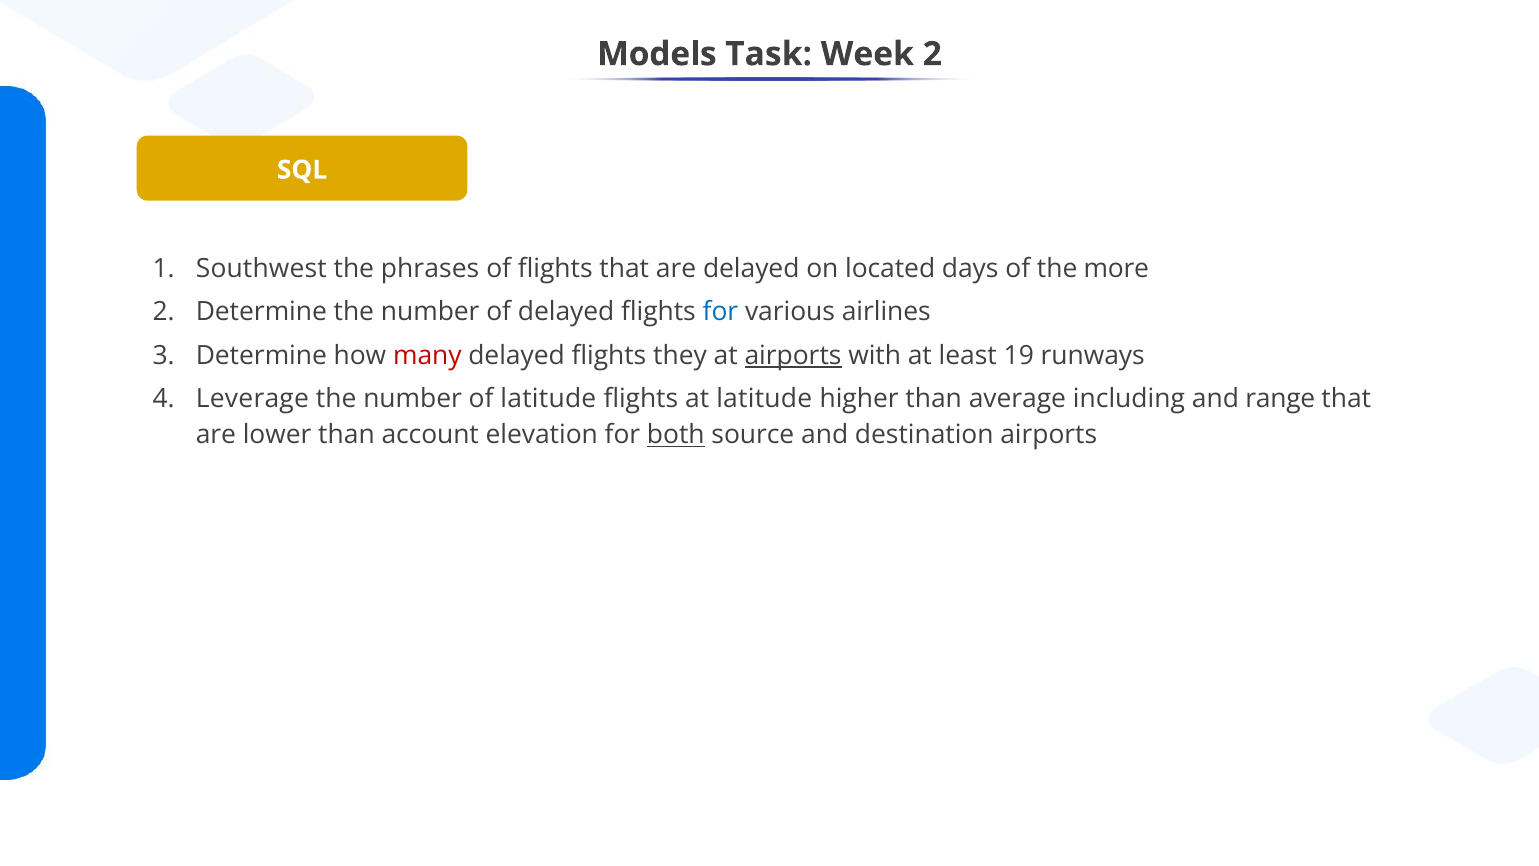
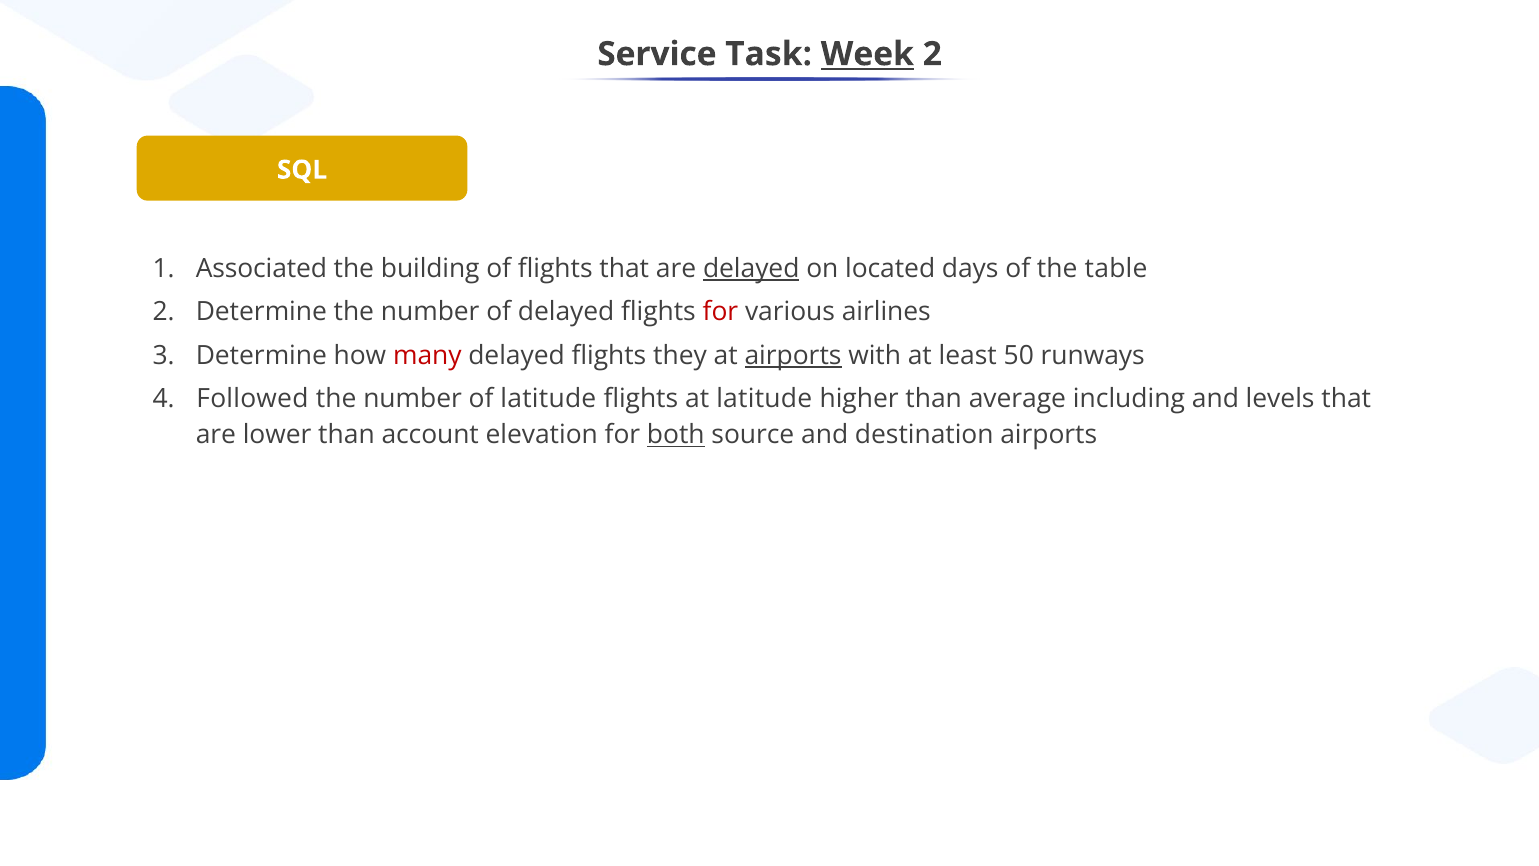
Models: Models -> Service (657, 54)
Week underline: none -> present (867, 54)
Southwest: Southwest -> Associated (261, 269)
phrases: phrases -> building (430, 269)
delayed underline: none -> present (751, 269)
more: more -> table (1116, 269)
for colour: blue -> red (720, 312)
19: 19 -> 50 (1019, 355)
Leverage: Leverage -> Followed (252, 399)
range: range -> levels (1280, 399)
